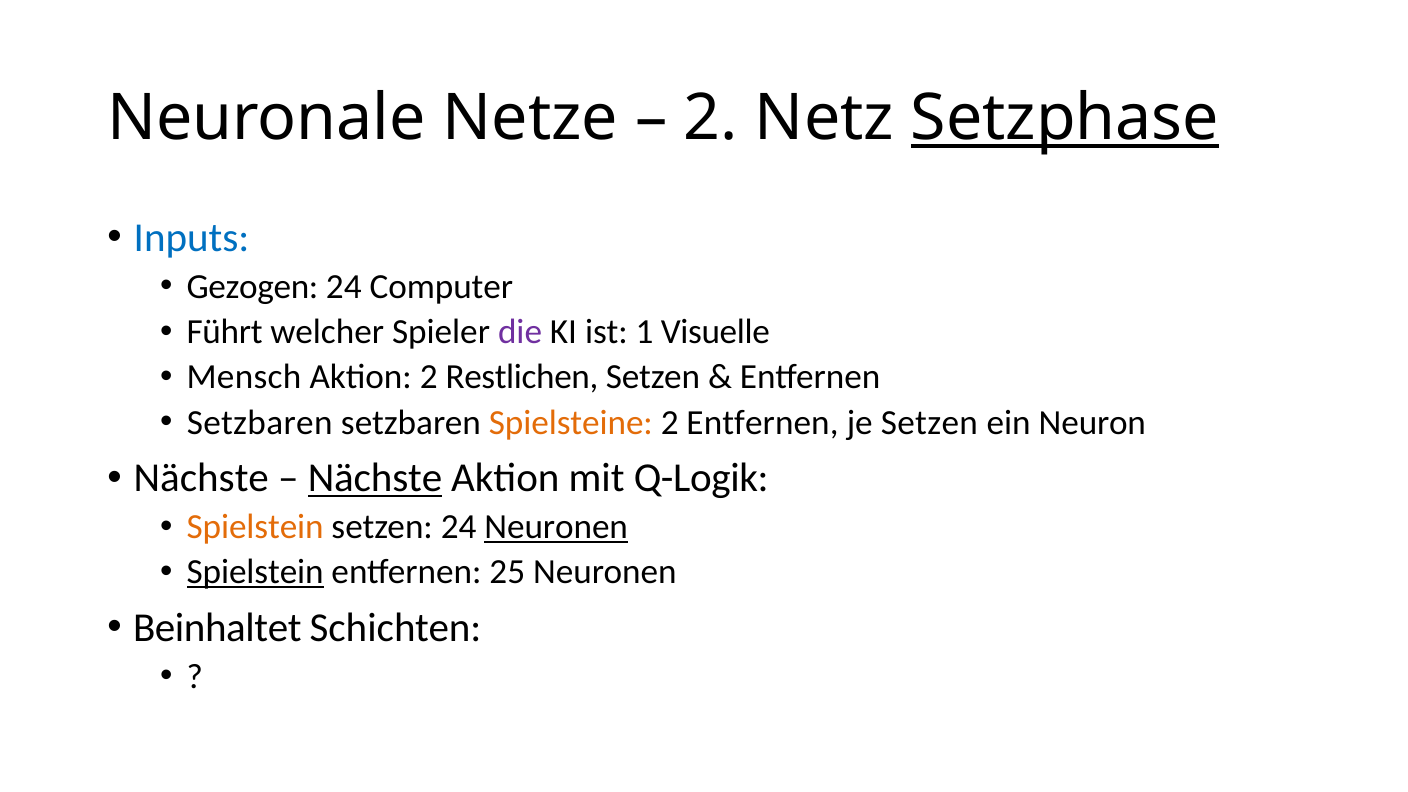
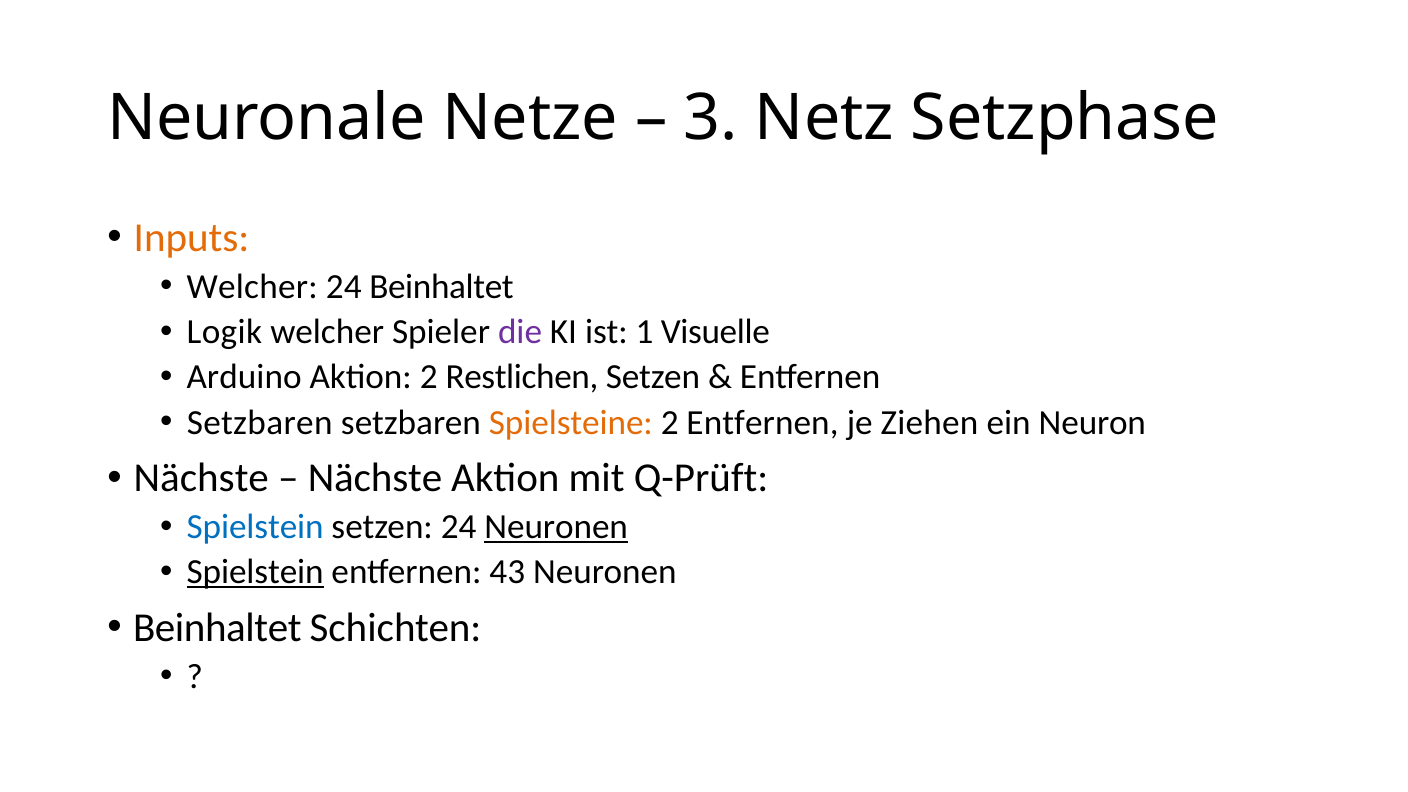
2: 2 -> 3 (711, 118)
Setzphase underline: present -> none (1065, 118)
Inputs colour: blue -> orange (192, 238)
Gezogen: Gezogen -> Welcher (252, 287)
24 Computer: Computer -> Beinhaltet (442, 287)
Führt: Führt -> Logik (224, 332)
Mensch: Mensch -> Arduino (244, 377)
je Setzen: Setzen -> Ziehen (929, 423)
Nächste underline: present -> none (375, 478)
Q-Logik: Q-Logik -> Q-Prüft (701, 478)
Spielstein colour: orange -> blue (255, 527)
25: 25 -> 43 (507, 572)
